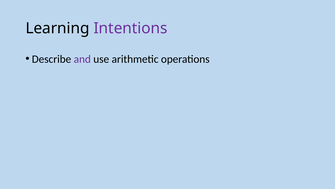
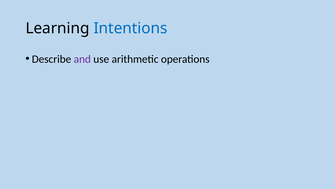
Intentions colour: purple -> blue (131, 28)
